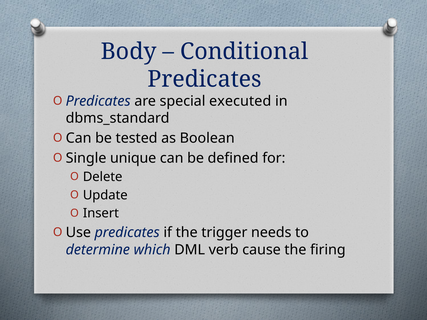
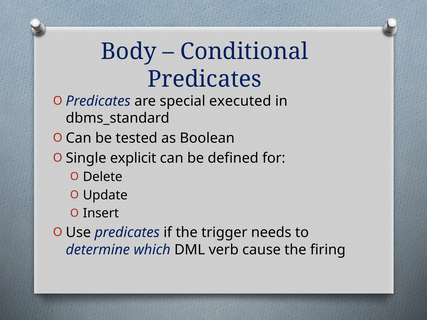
unique: unique -> explicit (133, 158)
